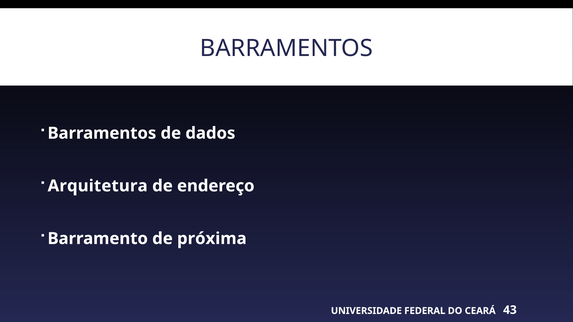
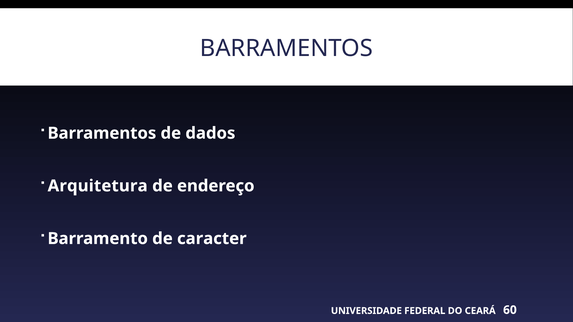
próxima: próxima -> caracter (212, 239)
43: 43 -> 60 (510, 310)
